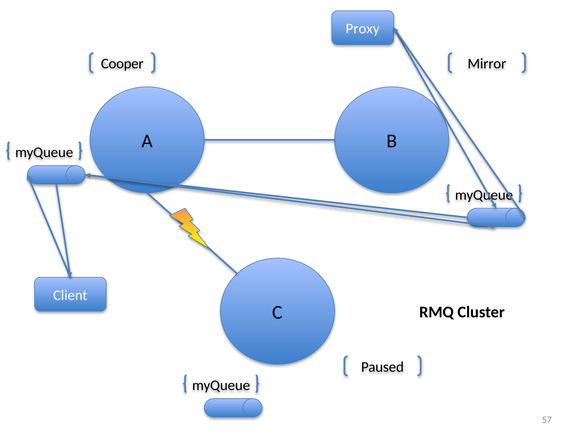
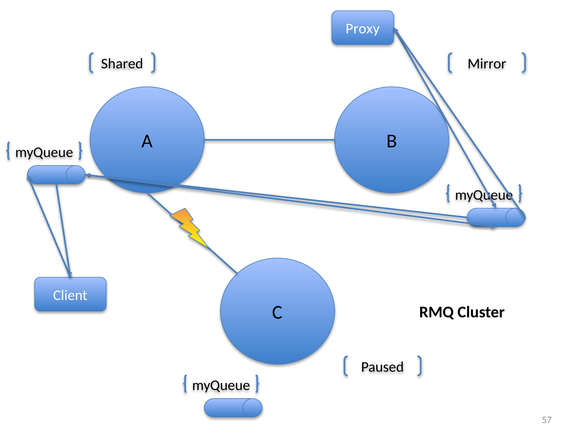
Cooper: Cooper -> Shared (122, 64)
